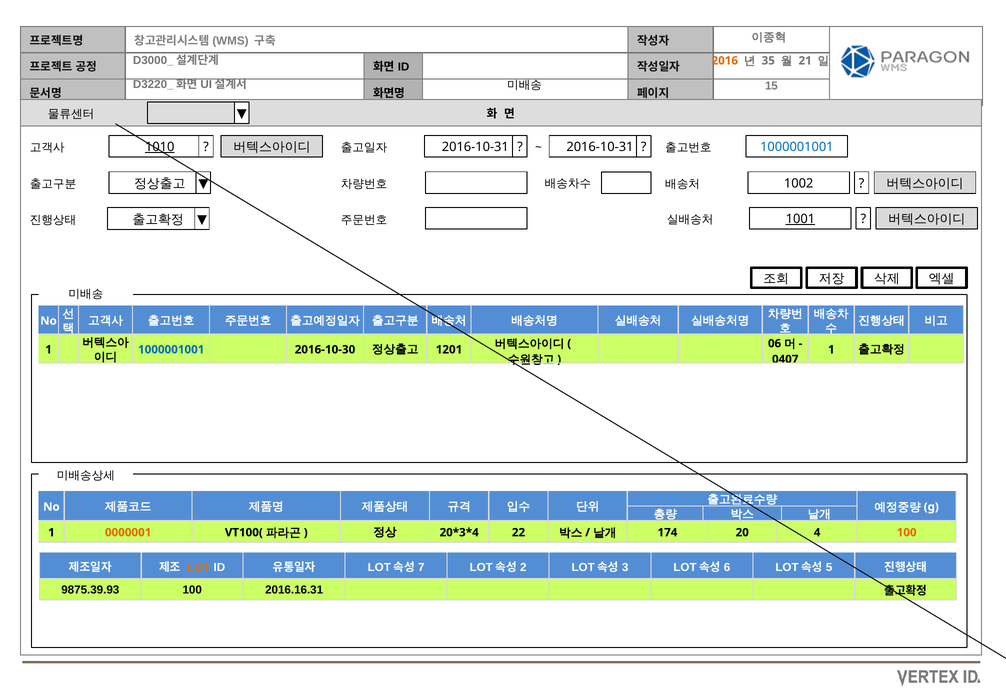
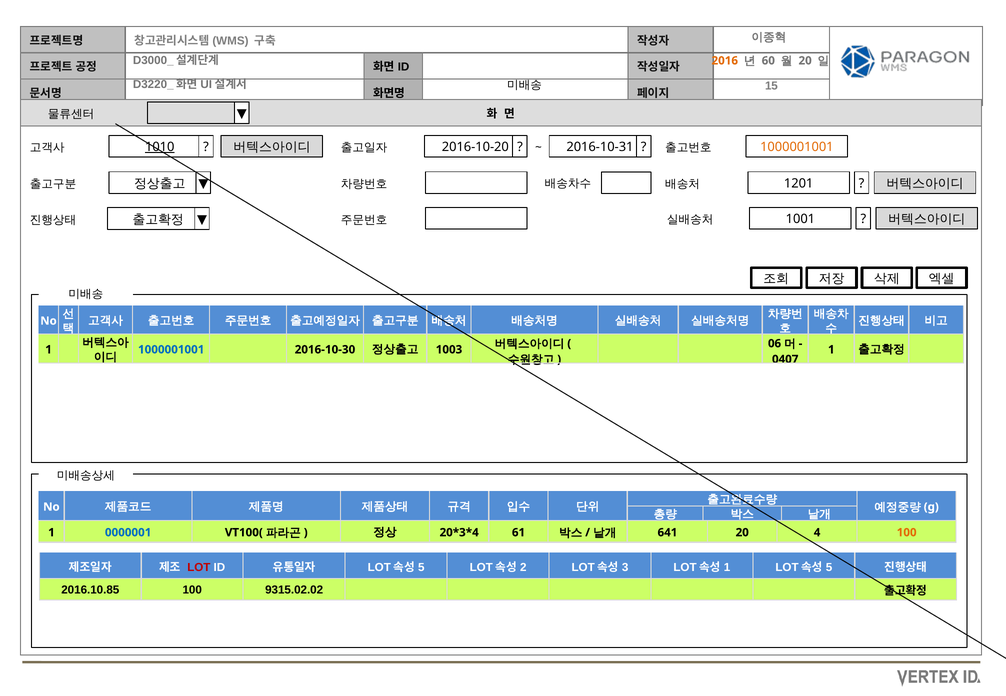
35: 35 -> 60 (768, 61)
21: 21 -> 20 (805, 61)
2016-10-31: 2016-10-31 -> 2016-10-20 (475, 147)
1000001001 colour: blue -> orange (797, 147)
1002: 1002 -> 1201 (799, 184)
1001 underline: present -> none (800, 219)
1201: 1201 -> 1003 (449, 350)
0000001 colour: orange -> blue (128, 533)
22: 22 -> 61 (519, 533)
174: 174 -> 641 (667, 533)
LOT colour: orange -> red (199, 568)
7: 7 -> 5 (421, 568)
6: 6 -> 1 (727, 568)
9875.39.93: 9875.39.93 -> 2016.10.85 (90, 590)
2016.16.31: 2016.16.31 -> 9315.02.02 (294, 590)
